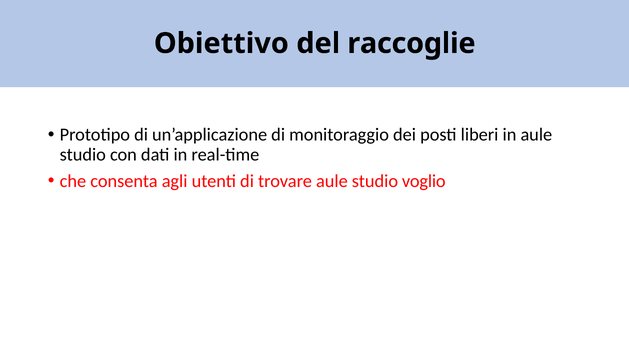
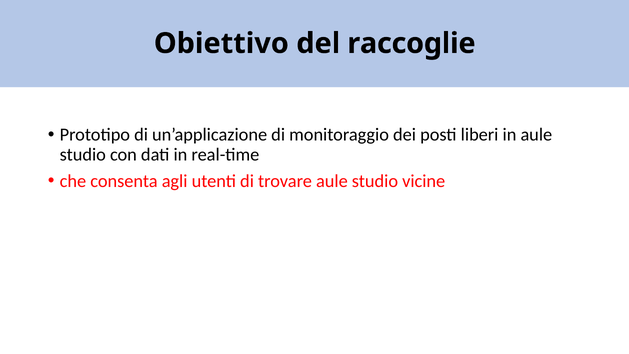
voglio: voglio -> vicine (424, 181)
